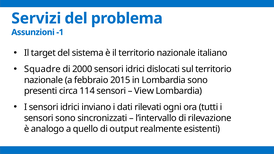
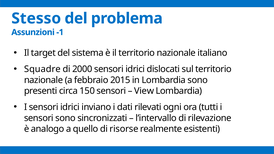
Servizi: Servizi -> Stesso (36, 18)
114: 114 -> 150 (87, 91)
output: output -> risorse (124, 129)
